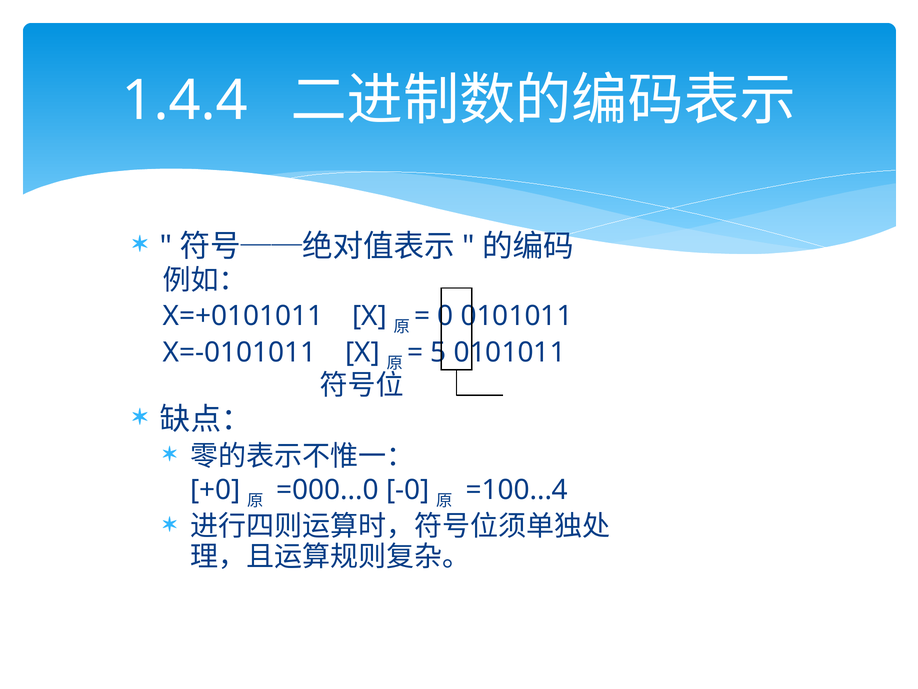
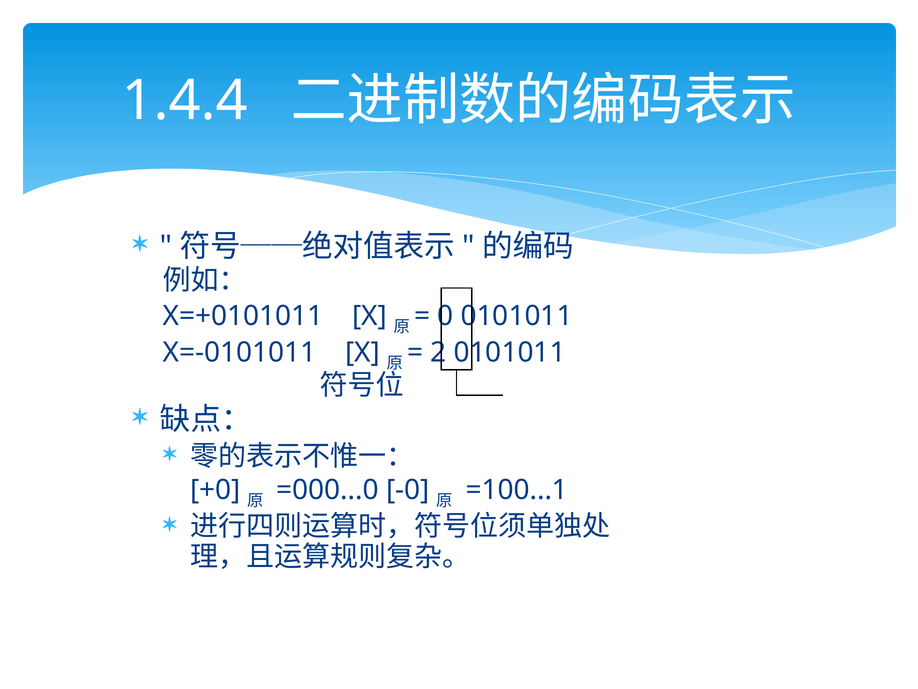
5: 5 -> 2 (438, 352)
=100...4: =100...4 -> =100...1 (517, 490)
